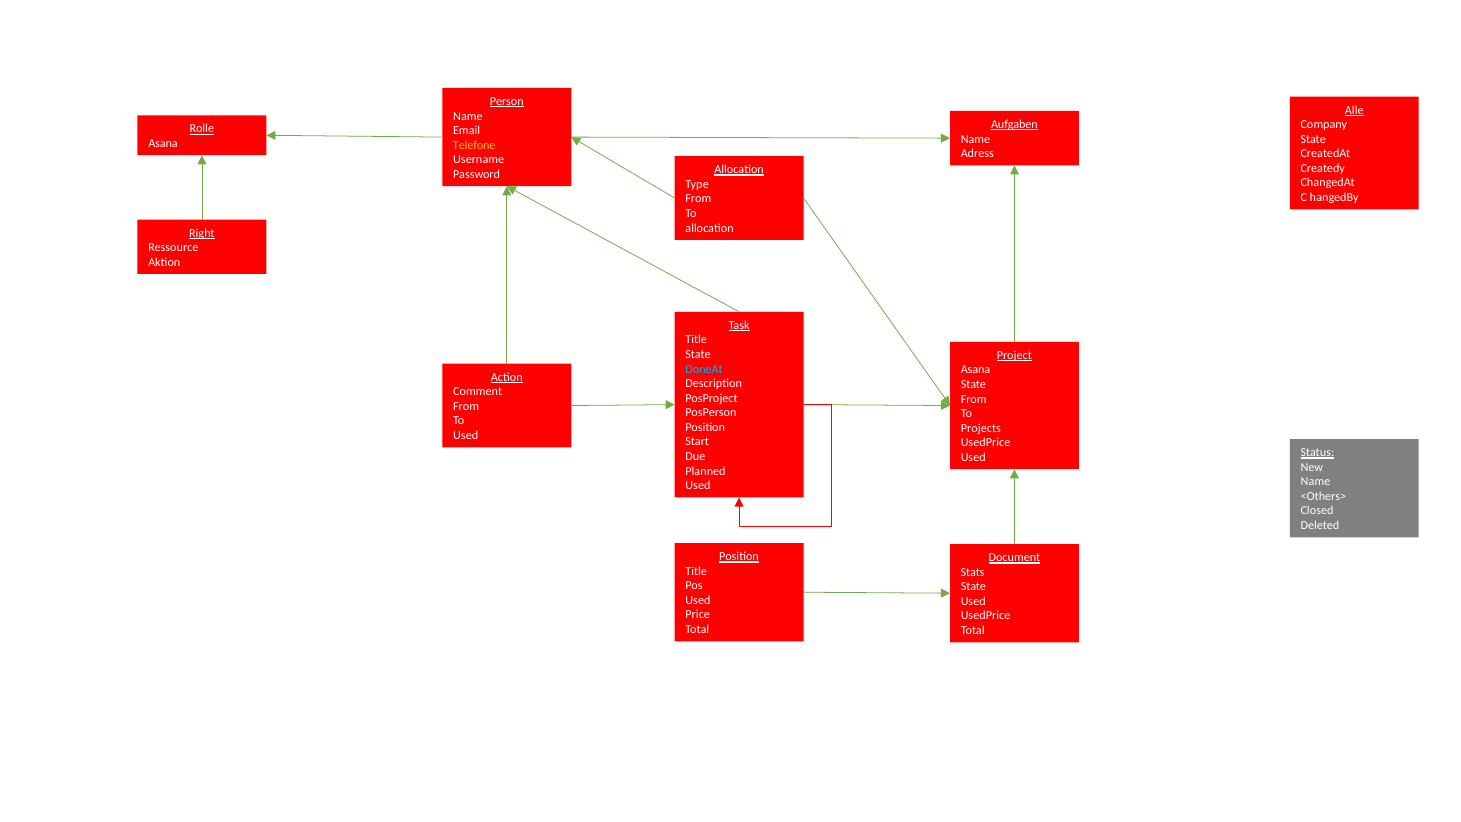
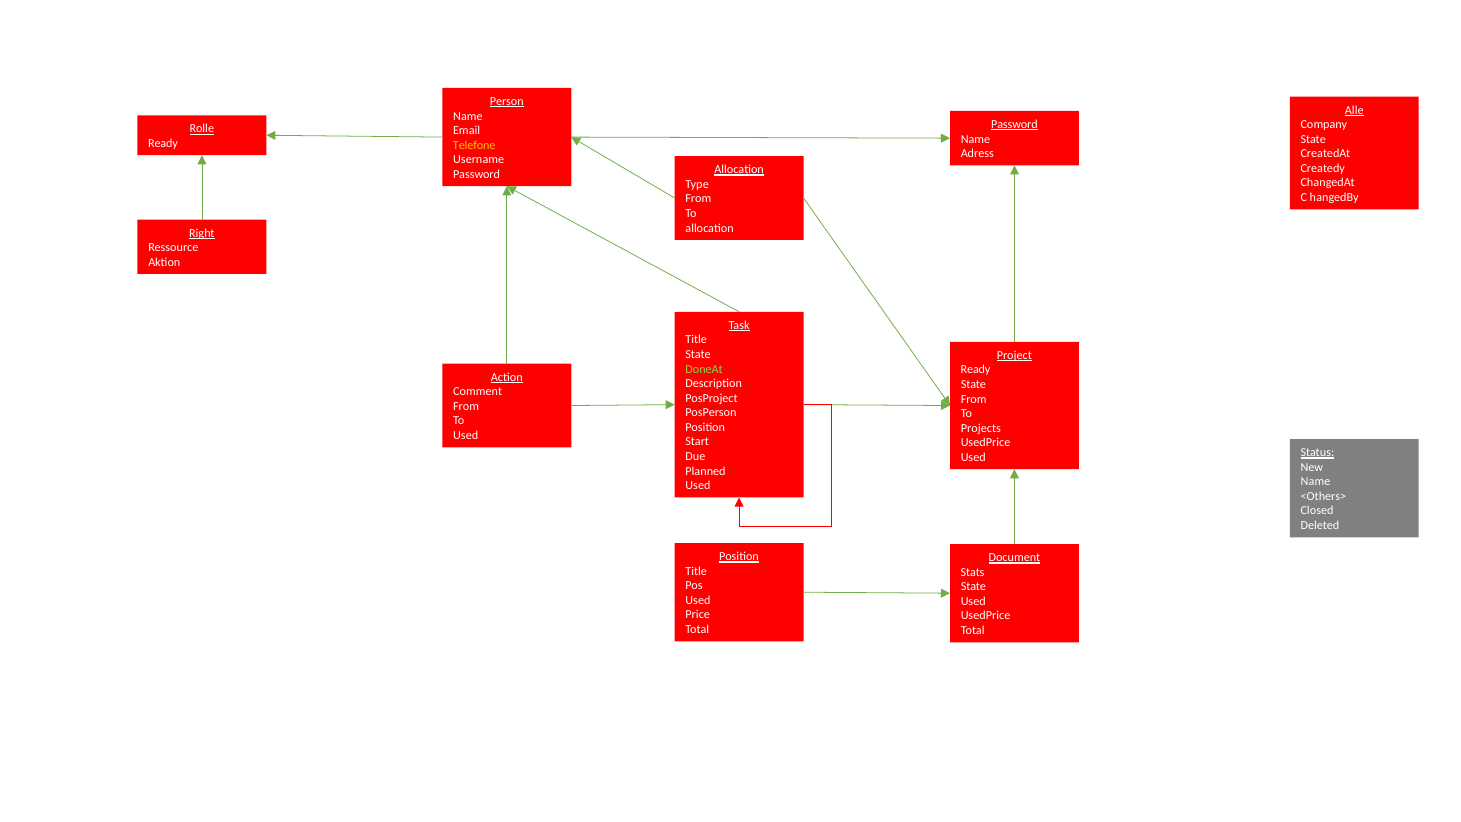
Aufgaben: Aufgaben -> Password (1014, 124)
Asana: Asana -> Ready (163, 143)
DoneAt colour: light blue -> light green (704, 369)
Asana: Asana -> Ready (976, 370)
